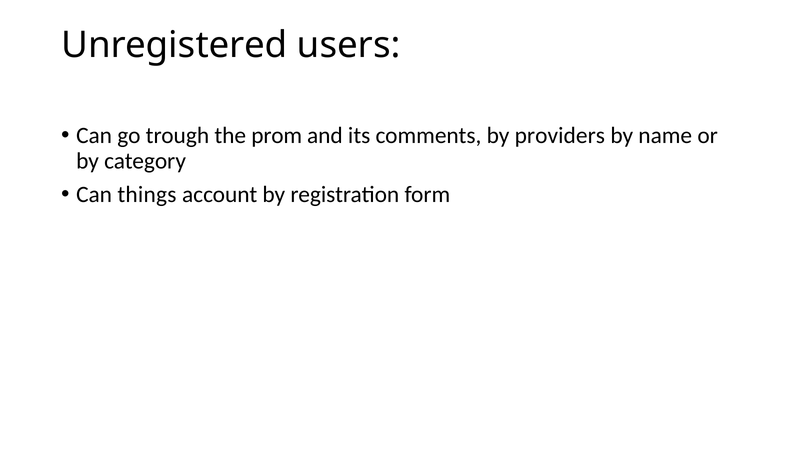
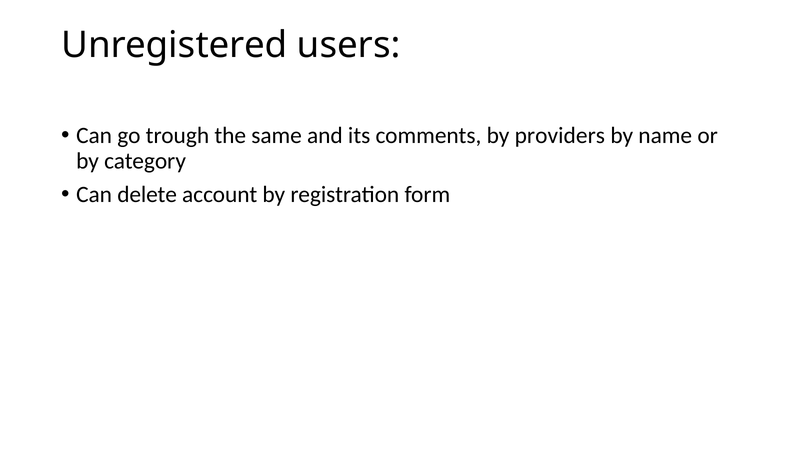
prom: prom -> same (277, 136)
things: things -> delete (147, 194)
